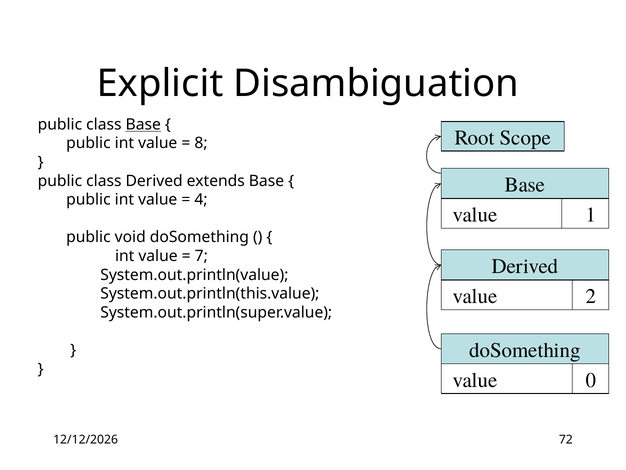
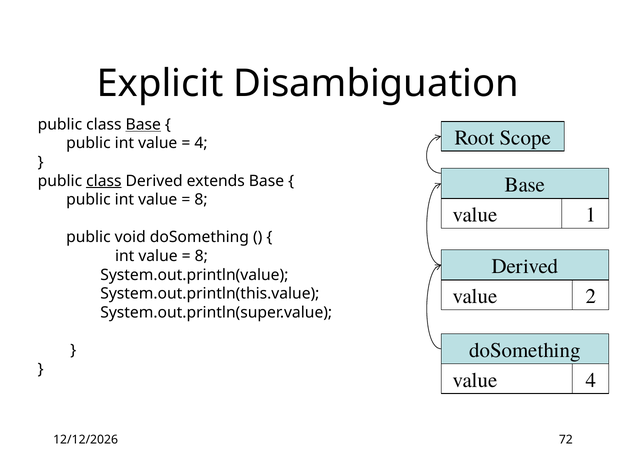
8: 8 -> 4 (201, 143)
class underline: none -> present (104, 181)
4: 4 -> 8 (201, 200)
7: 7 -> 8 (201, 256)
value 0: 0 -> 4 (591, 380)
